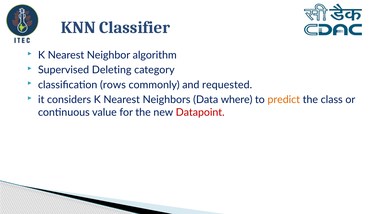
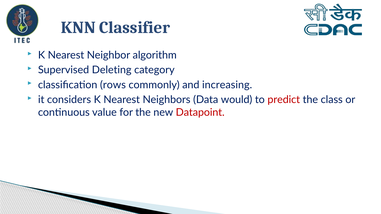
requested: requested -> increasing (227, 85)
where: where -> would (237, 100)
predict colour: orange -> red (284, 100)
